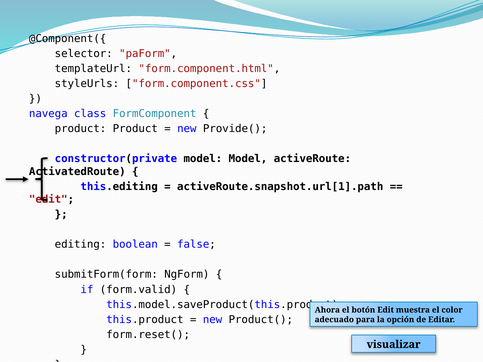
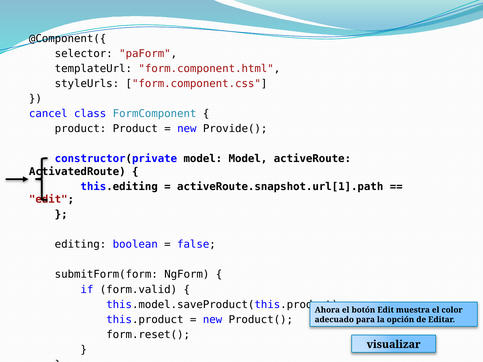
navega: navega -> cancel (48, 114)
